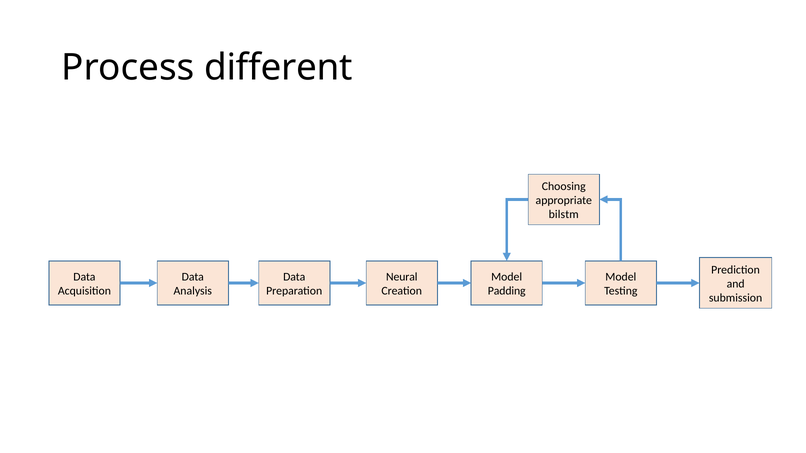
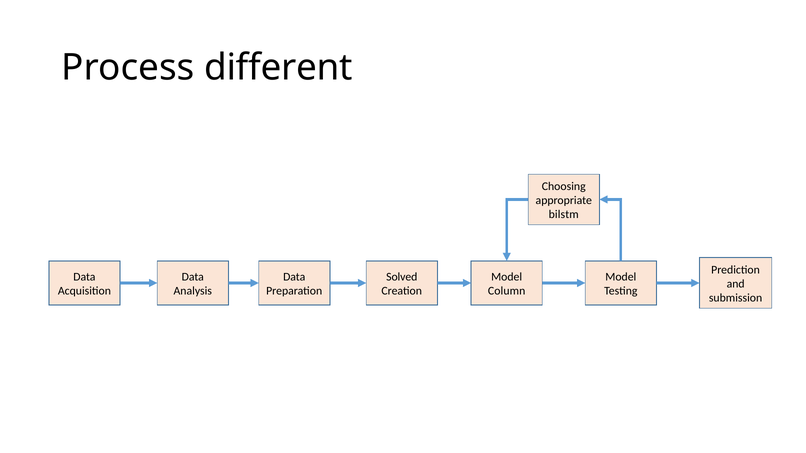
Neural: Neural -> Solved (402, 277)
Padding: Padding -> Column (507, 291)
